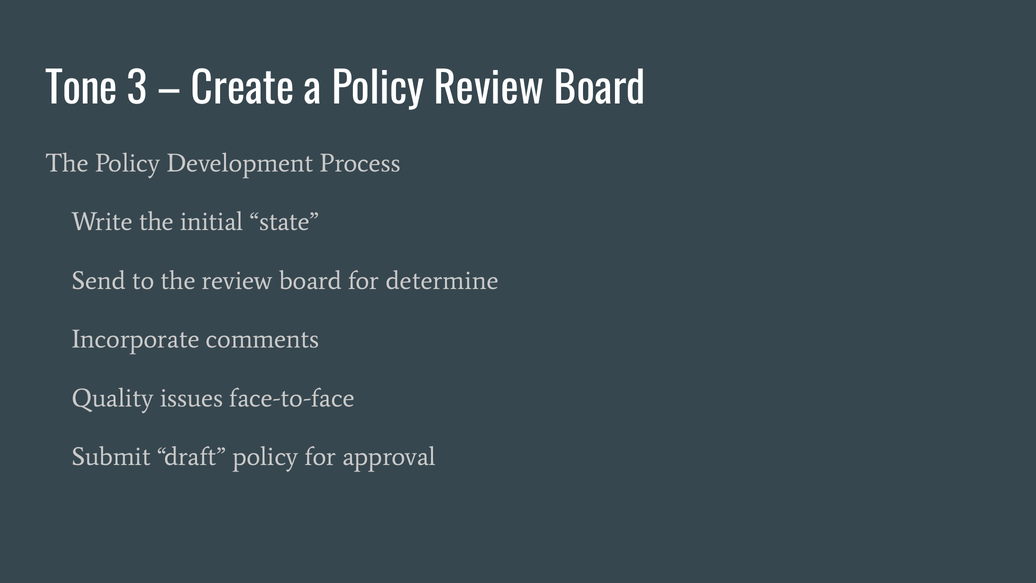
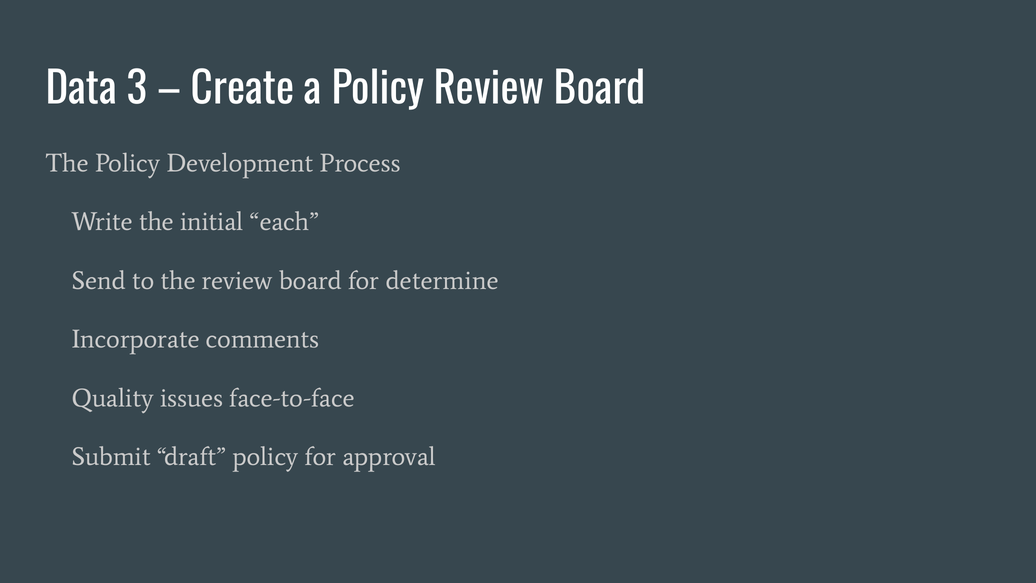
Tone: Tone -> Data (81, 90)
state: state -> each (284, 222)
